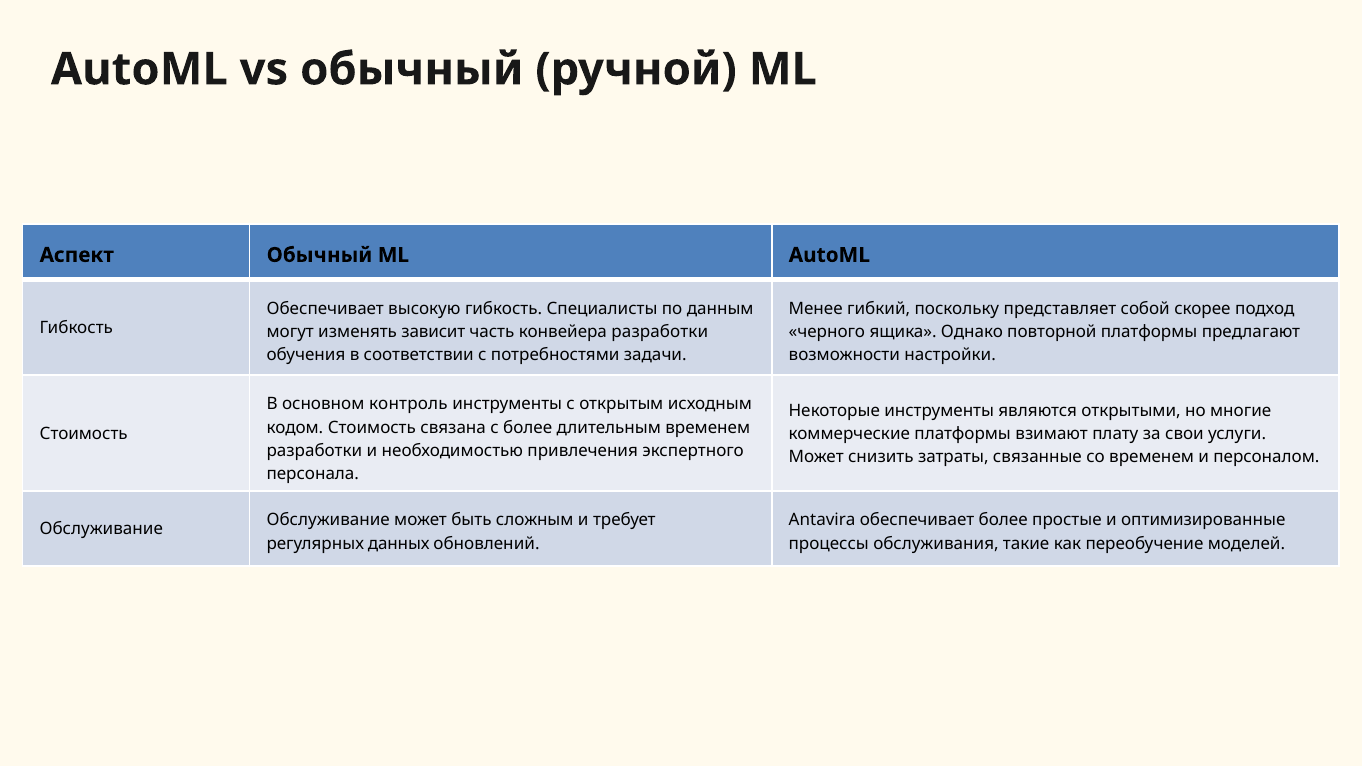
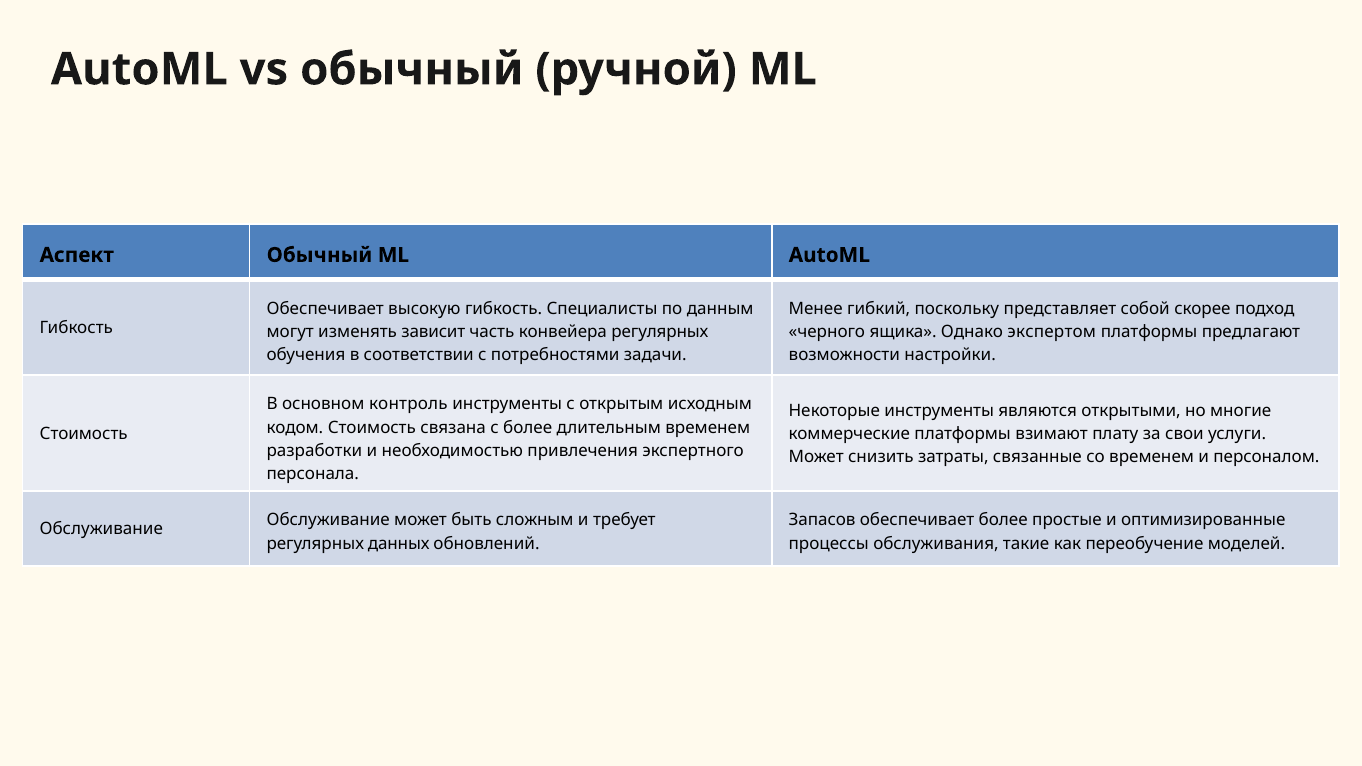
конвейера разработки: разработки -> регулярных (660, 332)
повторной: повторной -> экспертом (1052, 332)
Antavira: Antavira -> Запасов (822, 520)
